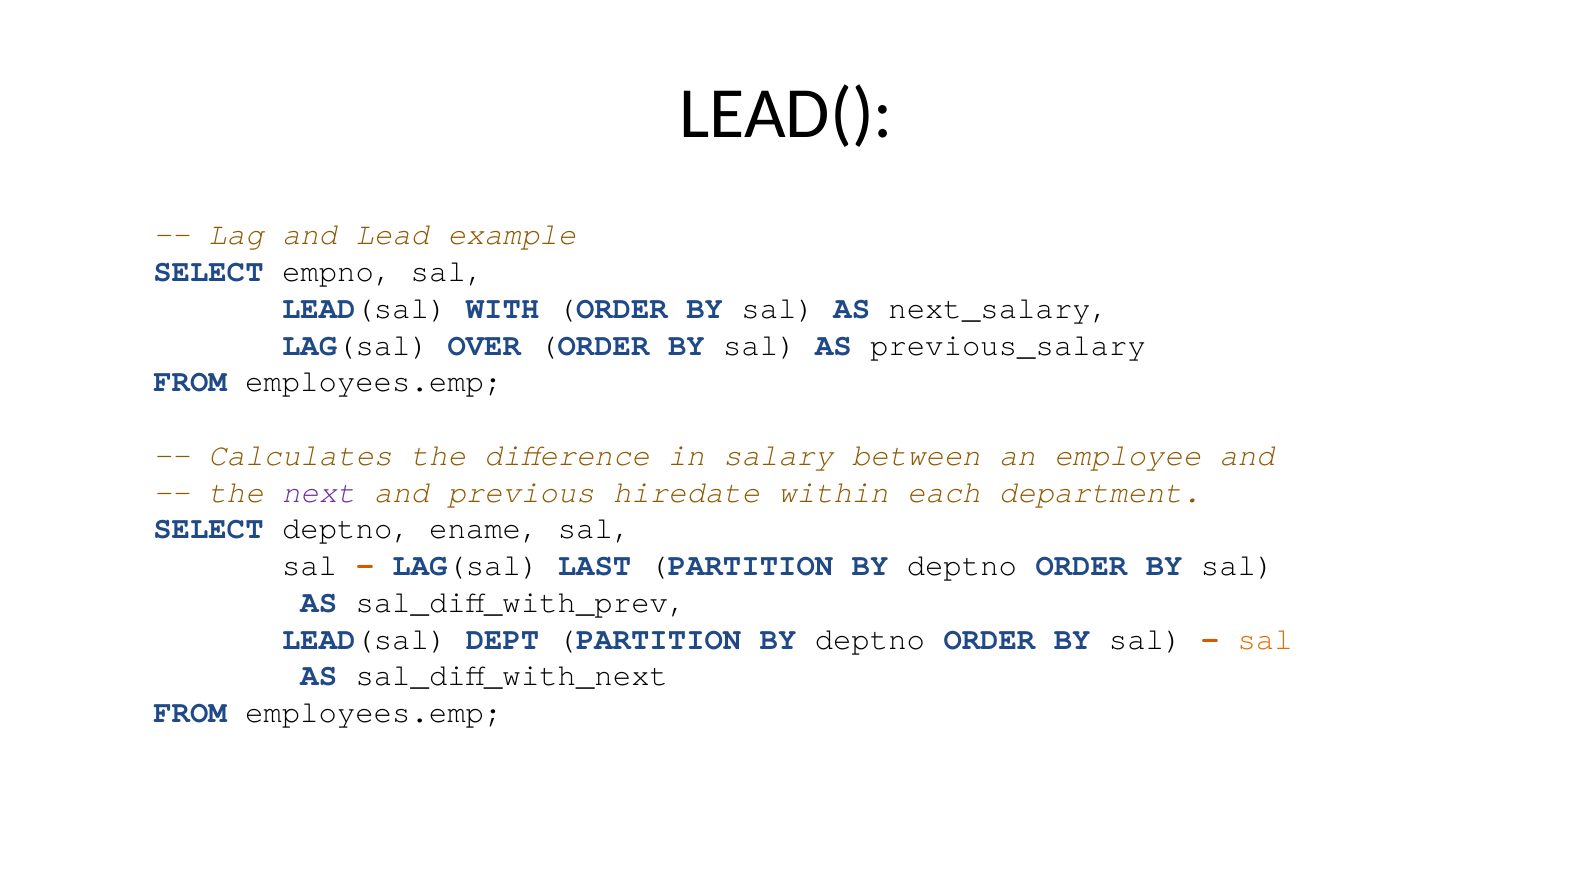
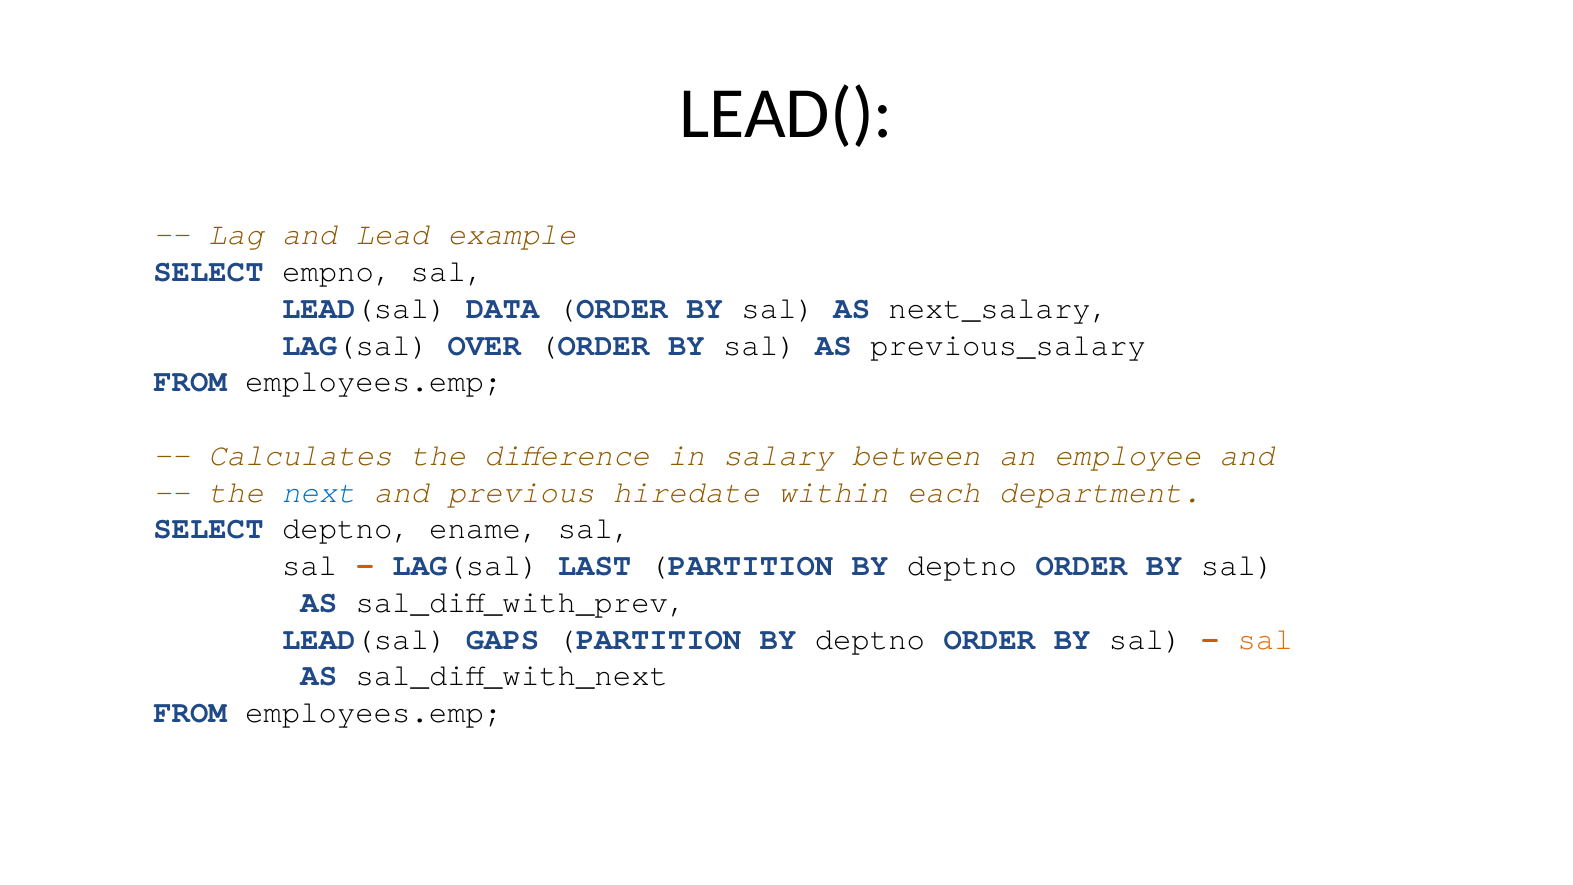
WITH: WITH -> DATA (503, 308)
next colour: purple -> blue (319, 492)
DEPT: DEPT -> GAPS (503, 639)
